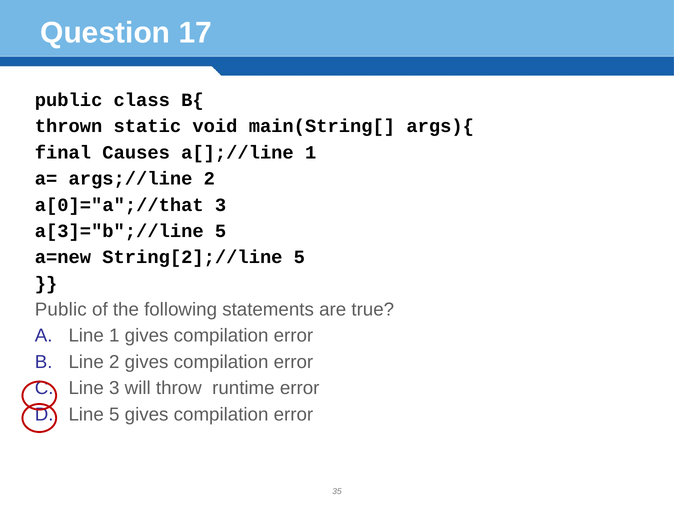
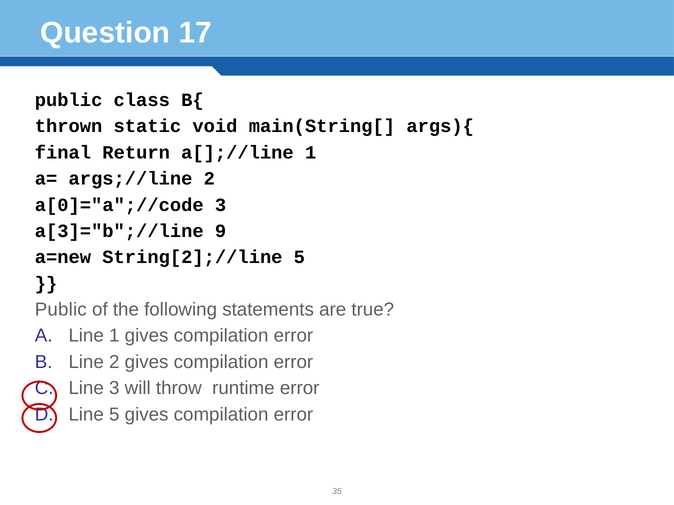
Causes: Causes -> Return (136, 153)
a[0]="a";//that: a[0]="a";//that -> a[0]="a";//code (119, 205)
a[3]="b";//line 5: 5 -> 9 (221, 231)
